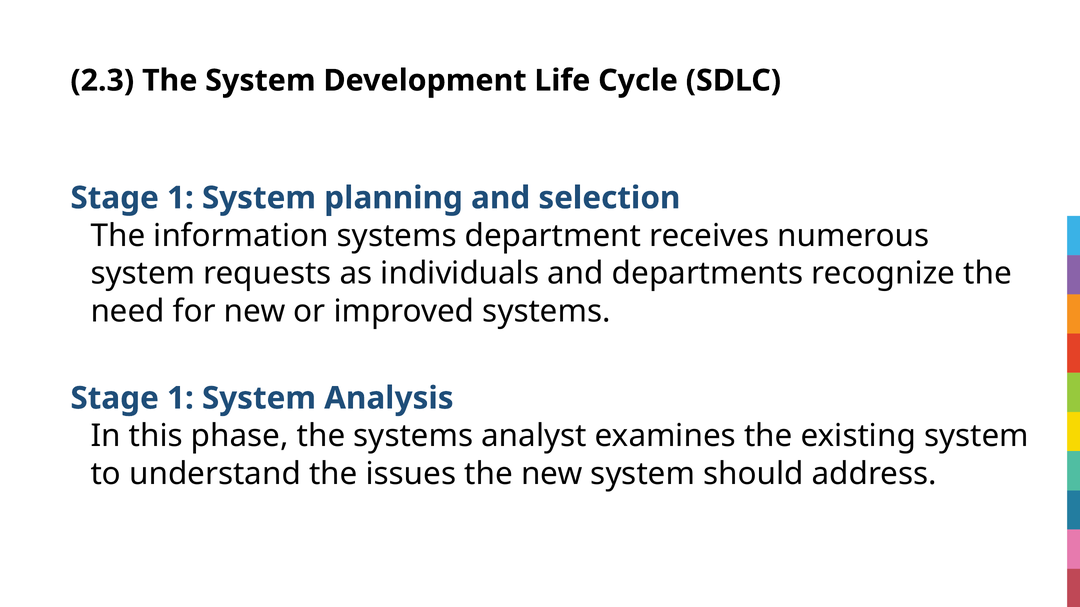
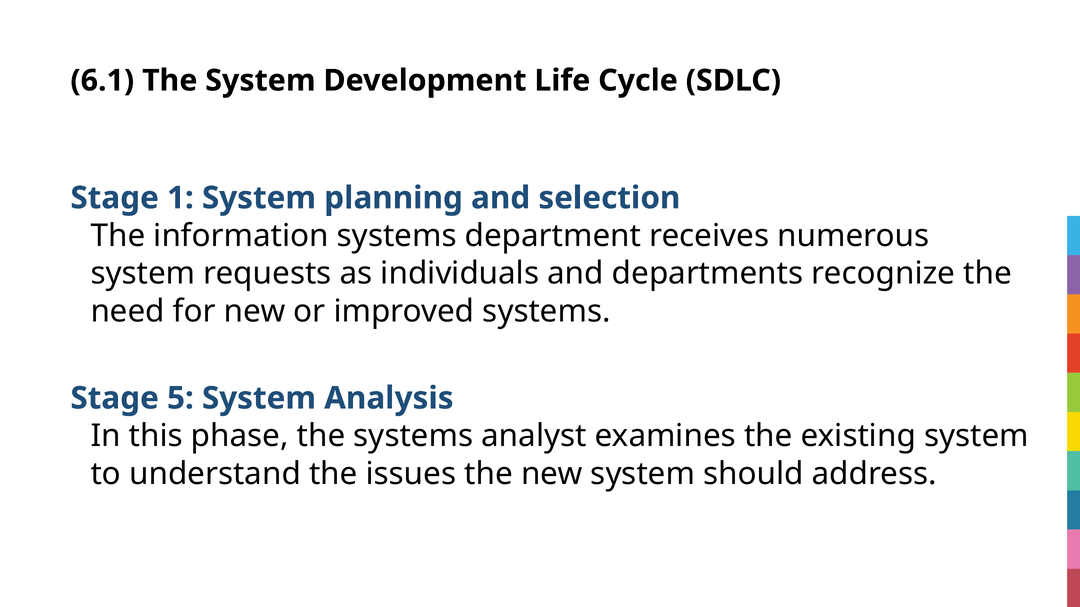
2.3: 2.3 -> 6.1 (102, 81)
1: 1 -> 5 (180, 399)
